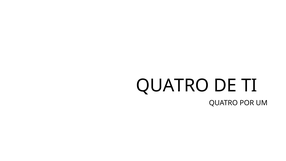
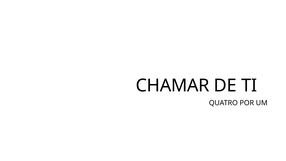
QUATRO: QUATRO -> CHAMAR (173, 86)
